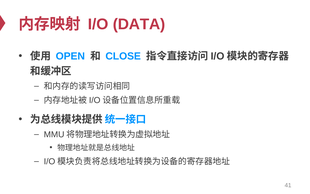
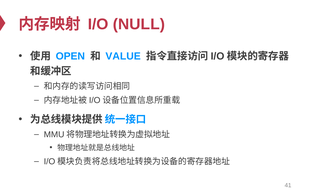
DATA: DATA -> NULL (139, 24)
CLOSE: CLOSE -> VALUE (123, 56)
